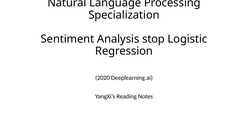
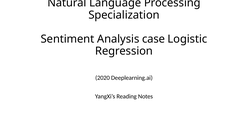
stop: stop -> case (153, 39)
